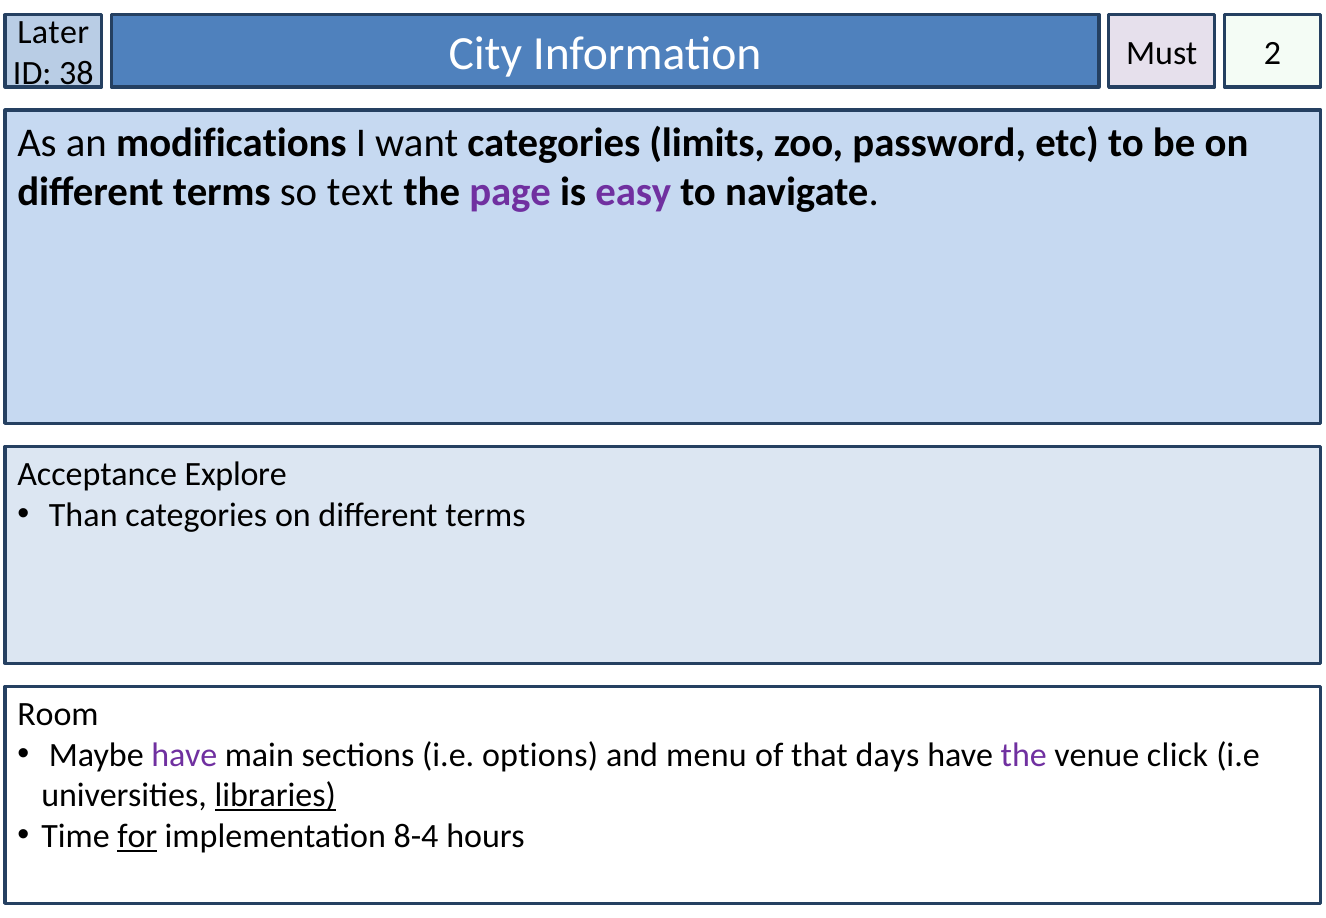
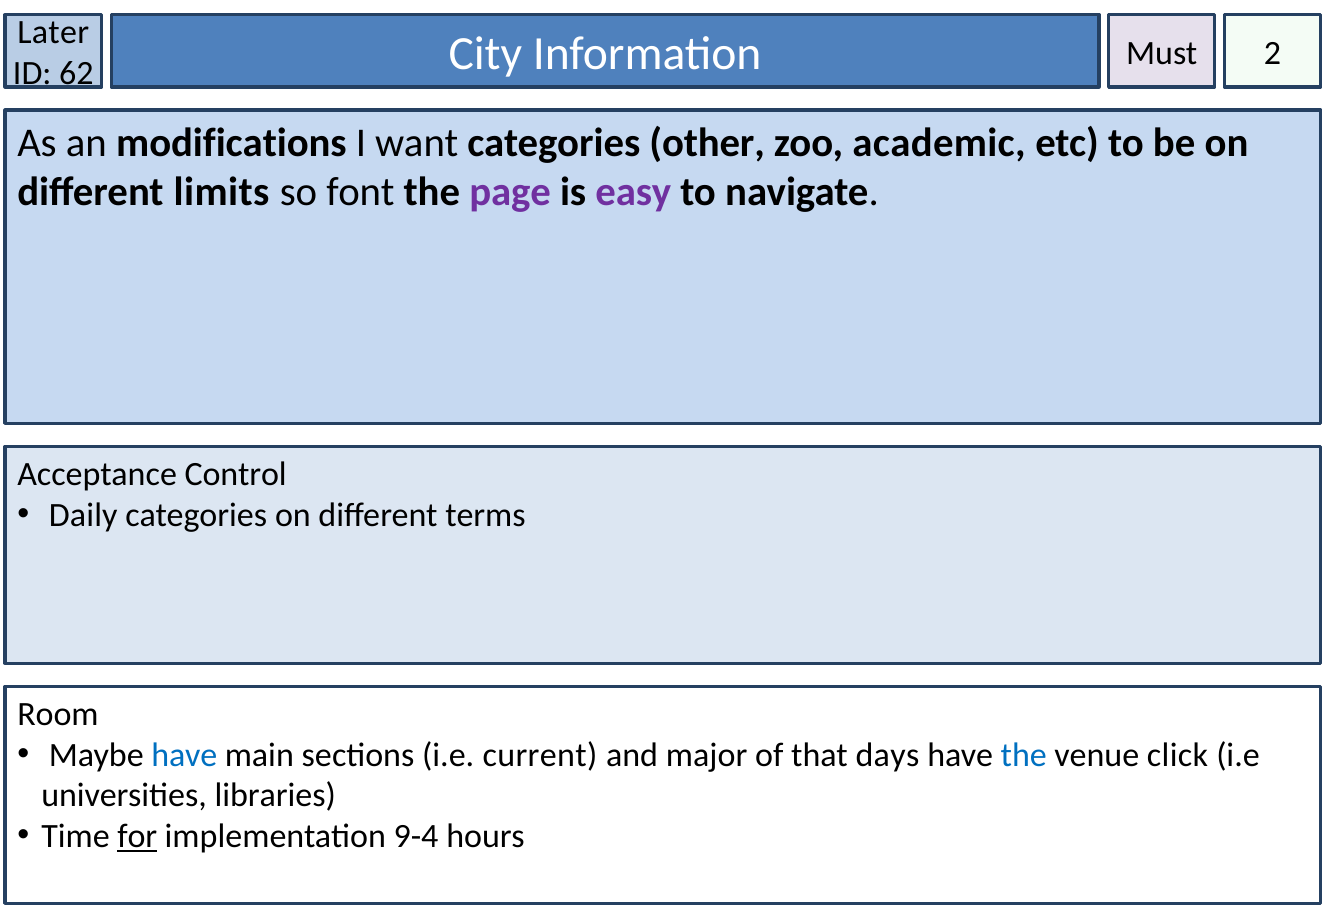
38: 38 -> 62 (76, 74)
limits: limits -> other (707, 143)
password: password -> academic (939, 143)
terms: terms -> limits (221, 192)
text: text -> font (360, 192)
Explore: Explore -> Control (236, 474)
Than: Than -> Daily (83, 515)
have colour: purple -> blue (184, 755)
options: options -> current (540, 755)
menu: menu -> major (707, 755)
the colour: purple -> blue (1024, 755)
libraries underline: present -> none (275, 796)
8-4: 8-4 -> 9-4 (416, 837)
